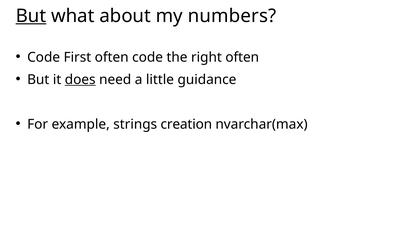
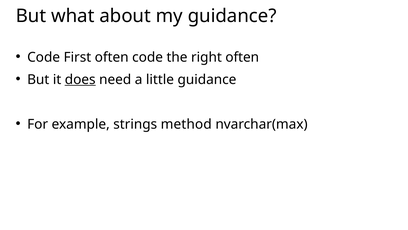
But underline: present -> none (31, 16)
my numbers: numbers -> guidance (232, 16)
creation: creation -> method (186, 124)
